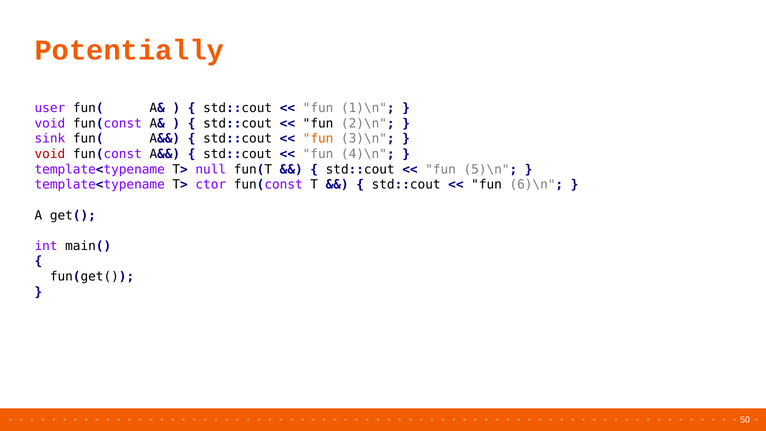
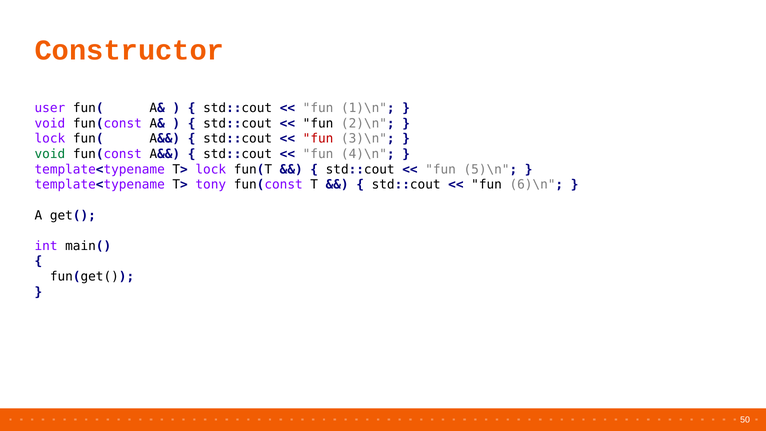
Potentially: Potentially -> Constructor (129, 50)
sink: sink -> lock (50, 139)
fun colour: orange -> red (318, 139)
void colour: red -> green (50, 154)
T> null: null -> lock (211, 169)
ctor: ctor -> tony (211, 185)
